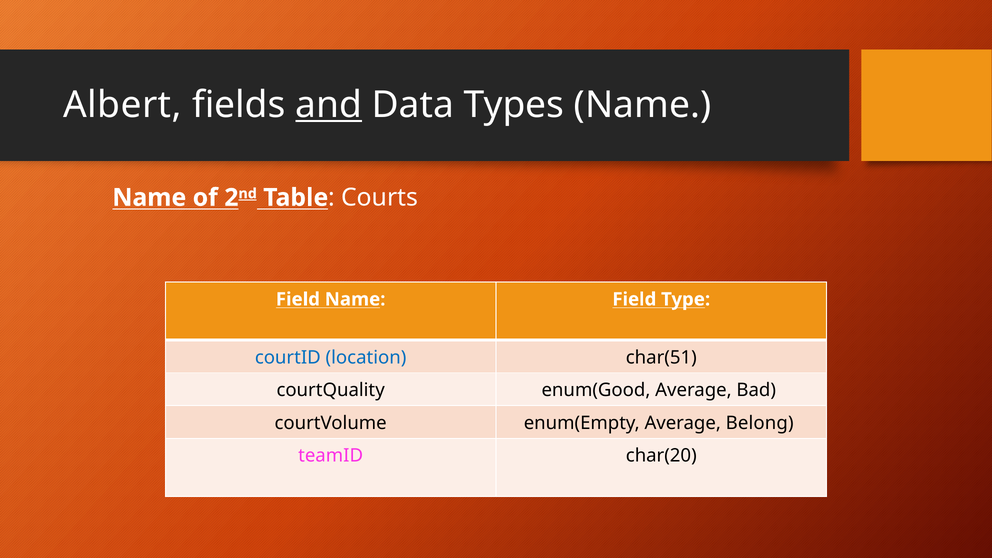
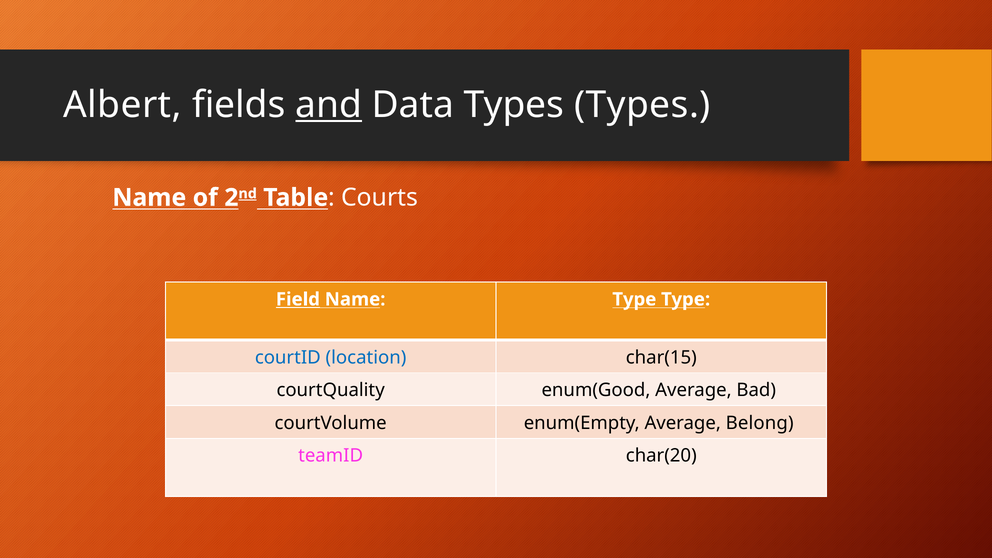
Types Name: Name -> Types (642, 105)
Field underline: none -> present (298, 299)
Name Field: Field -> Type (634, 299)
char(51: char(51 -> char(15 (661, 357)
